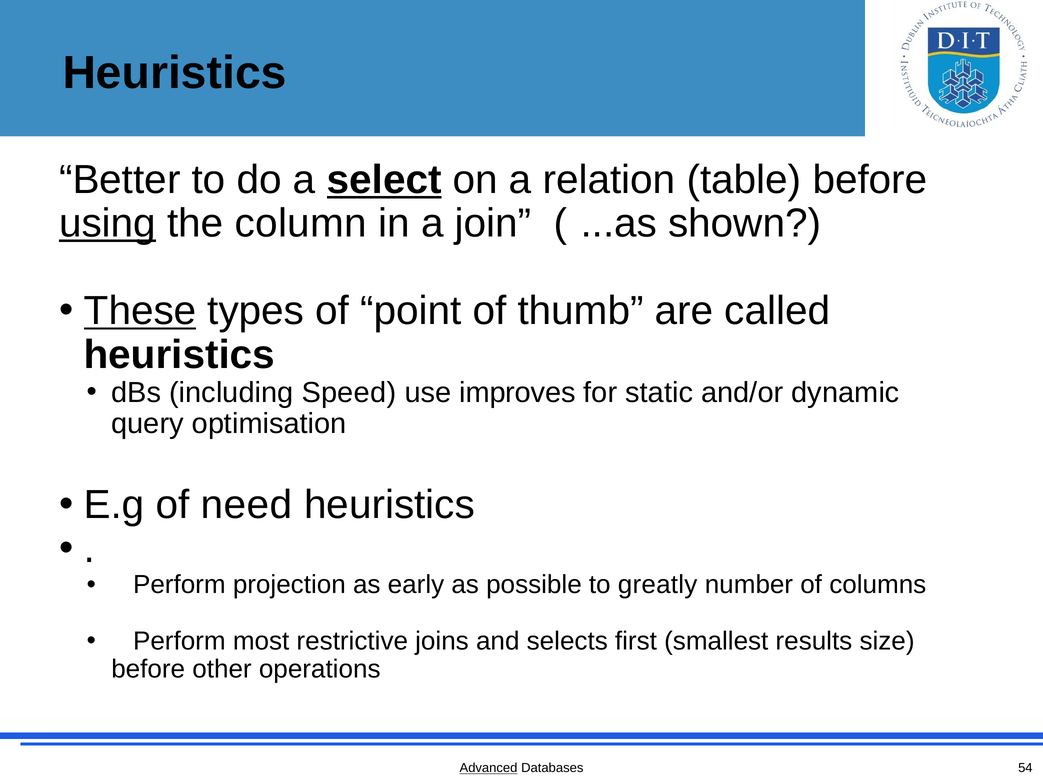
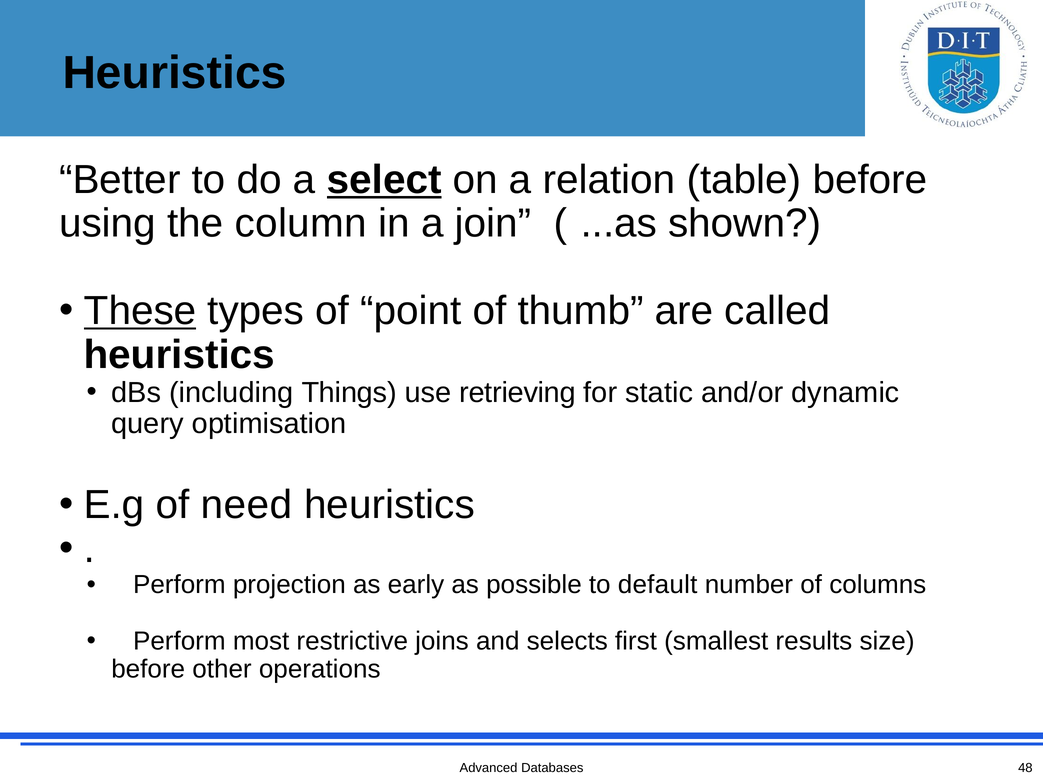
using underline: present -> none (108, 224)
Speed: Speed -> Things (349, 393)
improves: improves -> retrieving (518, 393)
greatly: greatly -> default (658, 585)
Advanced underline: present -> none (489, 768)
54: 54 -> 48 (1025, 768)
